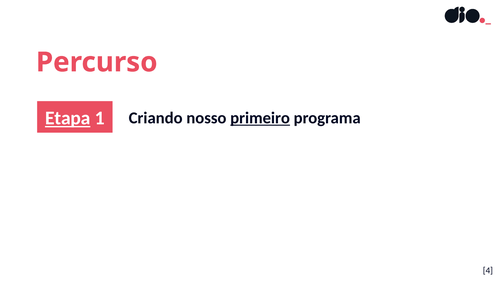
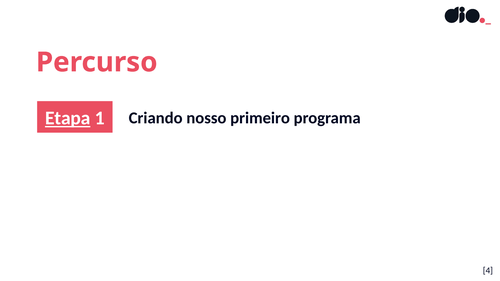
primeiro underline: present -> none (260, 118)
